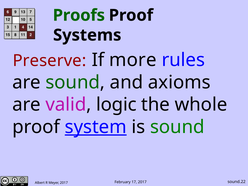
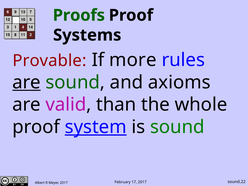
Preserve: Preserve -> Provable (49, 61)
are underline: none -> present (27, 82)
logic: logic -> than (116, 105)
